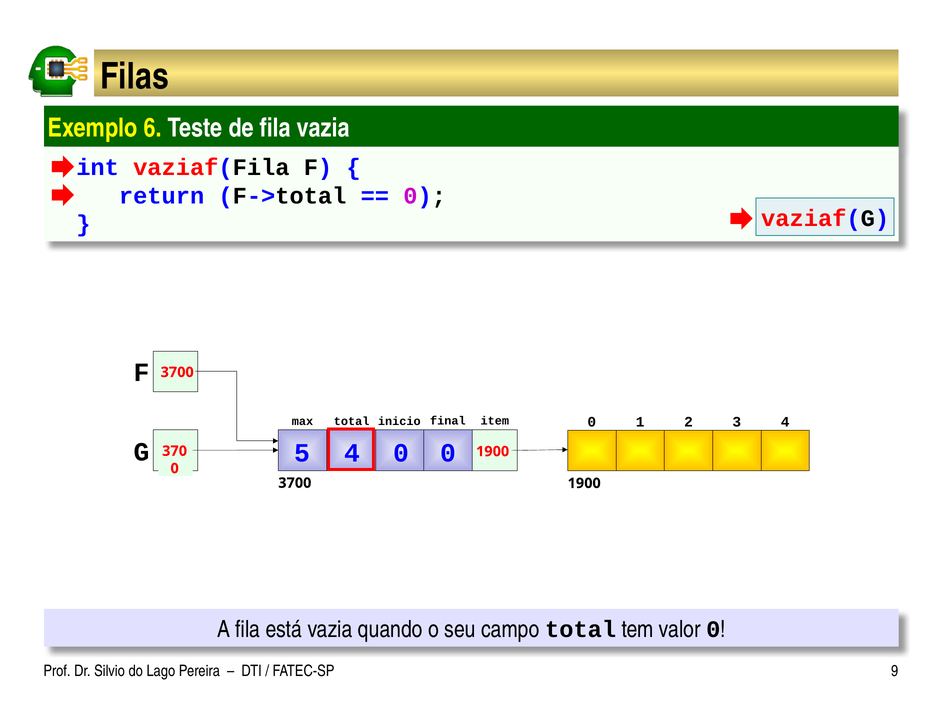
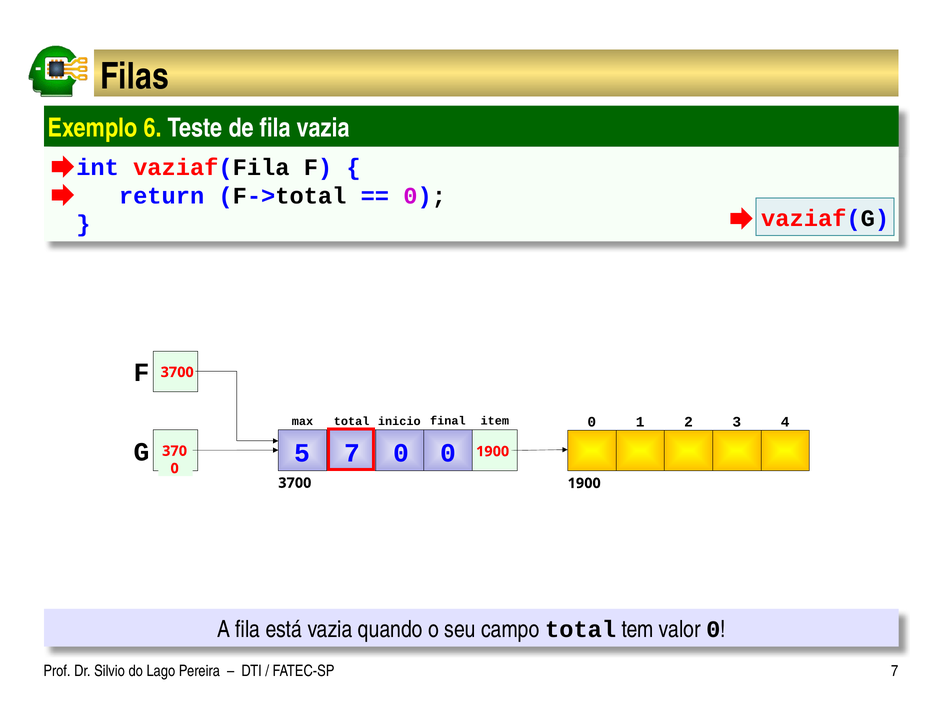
5 4: 4 -> 7 (352, 453)
FATEC-SP 9: 9 -> 7 (895, 671)
